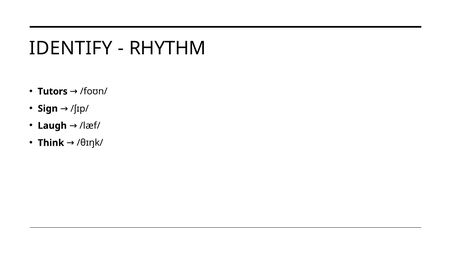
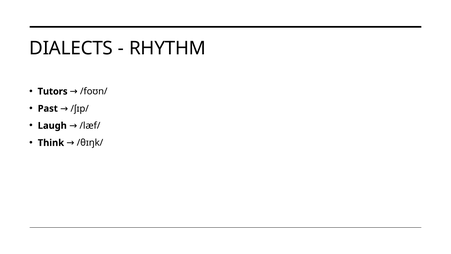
IDENTIFY: IDENTIFY -> DIALECTS (71, 48)
Sign: Sign -> Past (48, 108)
